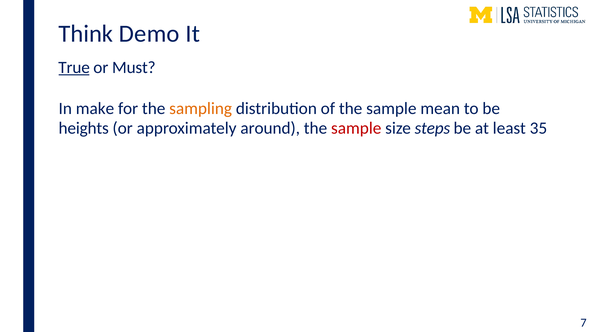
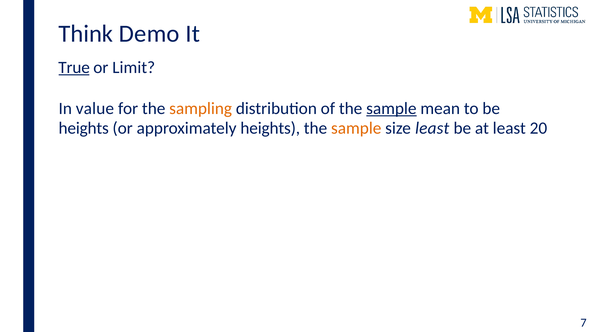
Must: Must -> Limit (134, 67)
make: make -> value (95, 109)
sample underline: none -> present (391, 109)
approximately around: around -> heights (270, 128)
sample colour: red -> orange (356, 128)
size steps: steps -> least (432, 128)
35: 35 -> 20 (538, 128)
